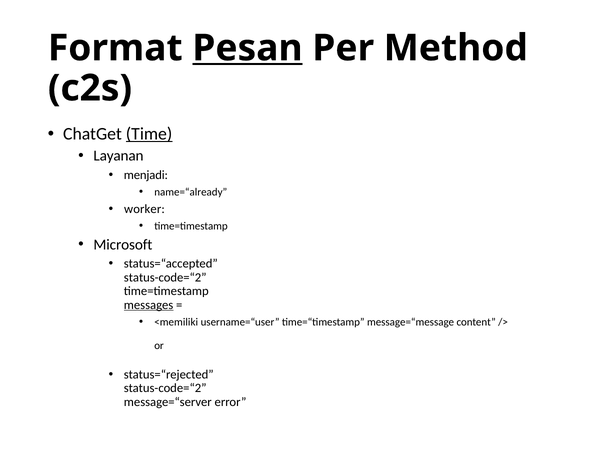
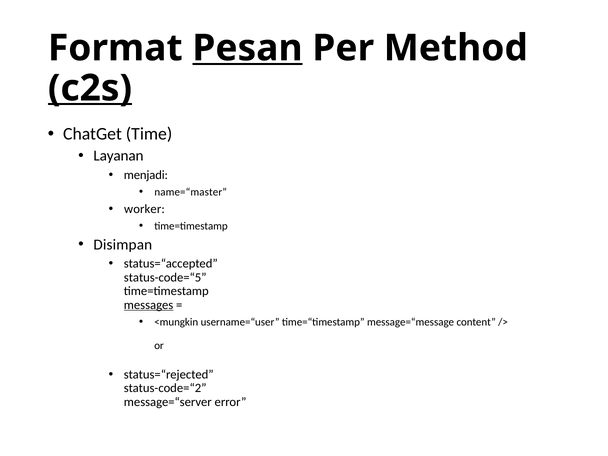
c2s underline: none -> present (90, 88)
Time underline: present -> none (149, 134)
name=“already: name=“already -> name=“master (191, 192)
Microsoft: Microsoft -> Disimpan (123, 245)
status-code=“2: status-code=“2 -> status-code=“5 (165, 277)
<memiliki: <memiliki -> <mungkin (176, 322)
